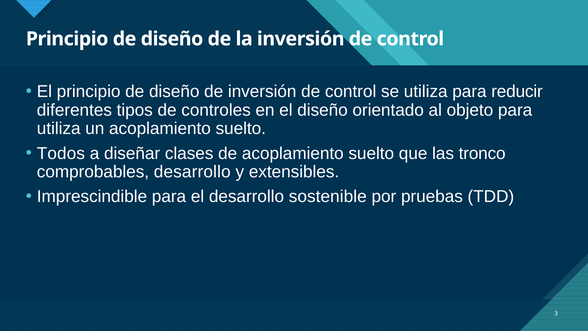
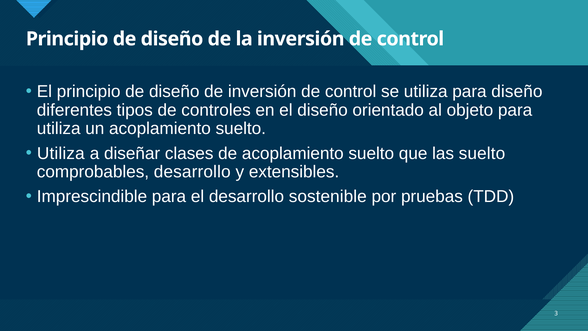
para reducir: reducir -> diseño (517, 92)
Todos: Todos -> Utiliza (61, 153)
las tronco: tronco -> suelto (482, 153)
